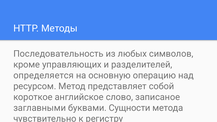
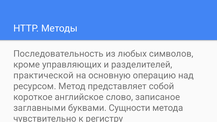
определяется: определяется -> практической (44, 75)
